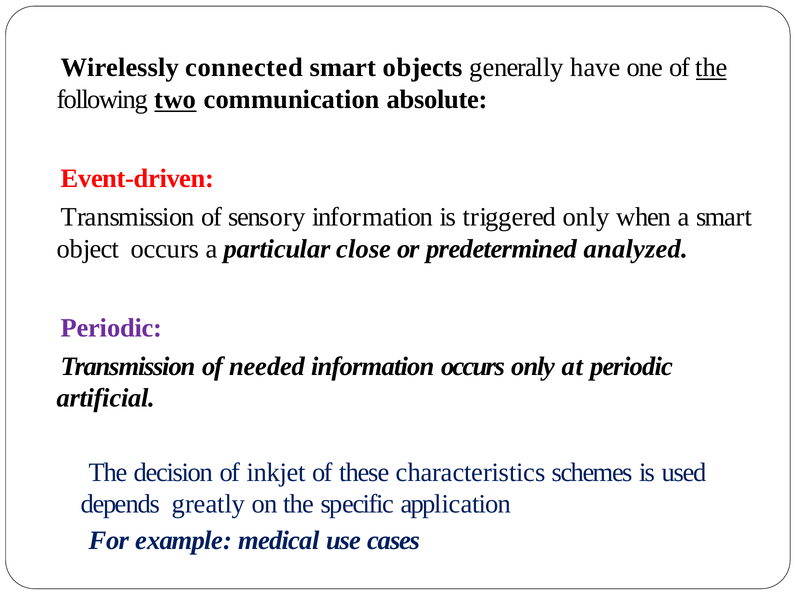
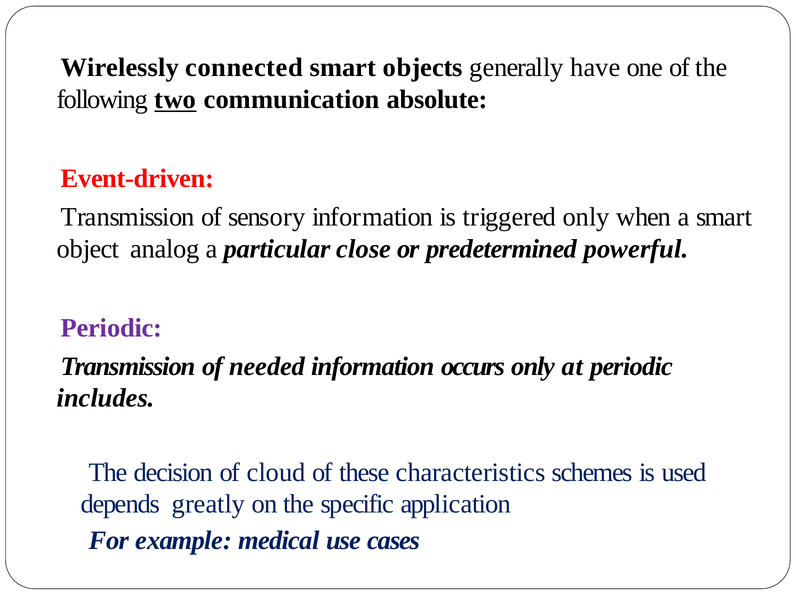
the underline: present -> none (711, 68)
object occurs: occurs -> analog (165, 249)
analyzed: analyzed -> powerful (636, 249)
artificial: artificial -> includes (106, 398)
inkjet: inkjet -> cloud (276, 472)
